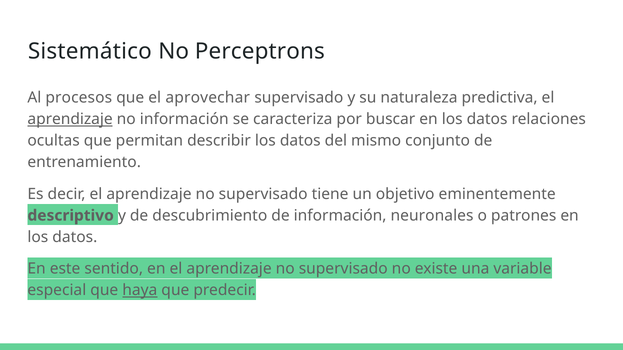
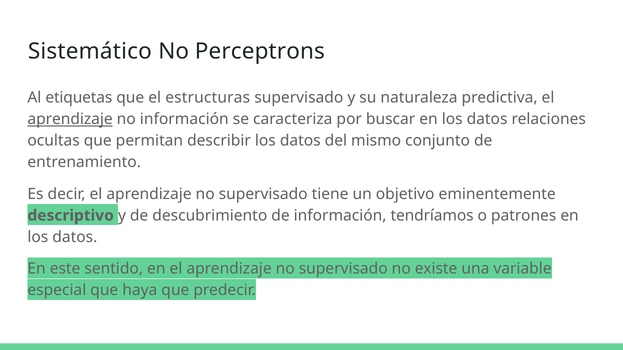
procesos: procesos -> etiquetas (79, 98)
aprovechar: aprovechar -> estructuras (208, 98)
neuronales: neuronales -> tendríamos (432, 216)
haya underline: present -> none (140, 291)
